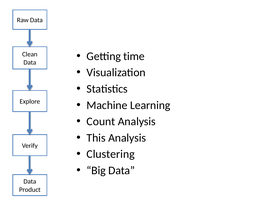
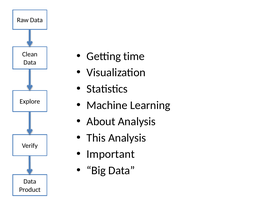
Count: Count -> About (101, 121)
Clustering: Clustering -> Important (111, 154)
